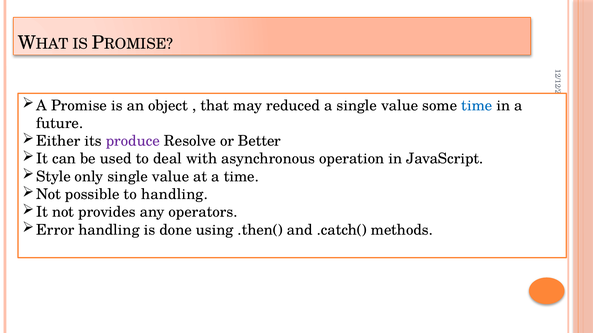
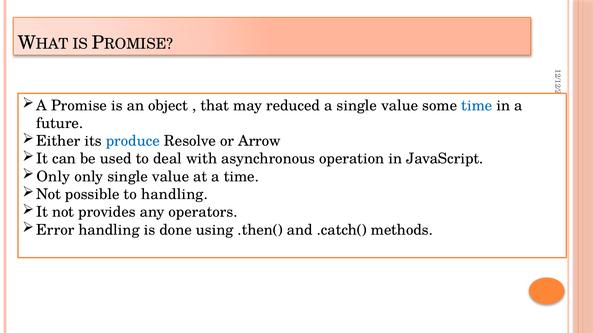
produce colour: purple -> blue (133, 141)
Better: Better -> Arrow (259, 141)
Style: Style -> Only (53, 177)
